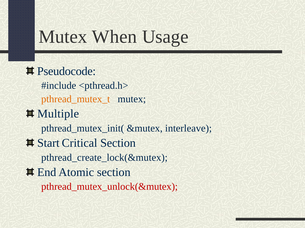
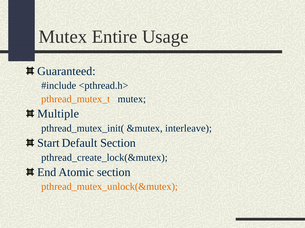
When: When -> Entire (115, 37)
Pseudocode: Pseudocode -> Guaranteed (66, 71)
Critical: Critical -> Default (80, 144)
pthread_mutex_unlock(&mutex colour: red -> orange (110, 187)
